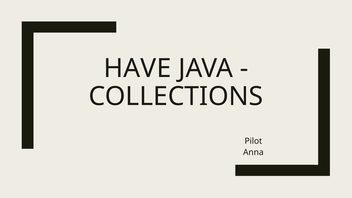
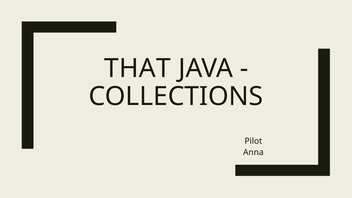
HAVE: HAVE -> THAT (137, 68)
